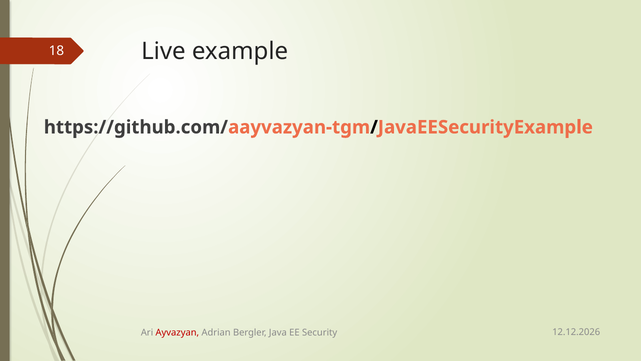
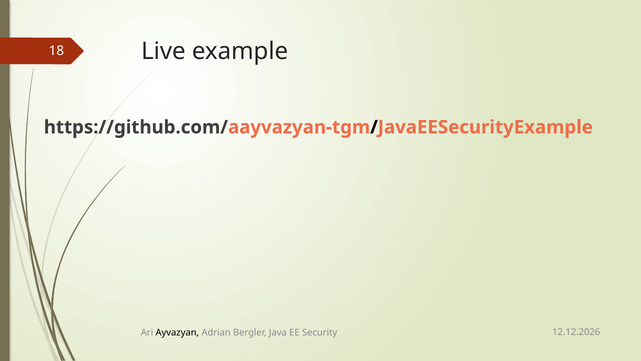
Ayvazyan colour: red -> black (177, 332)
